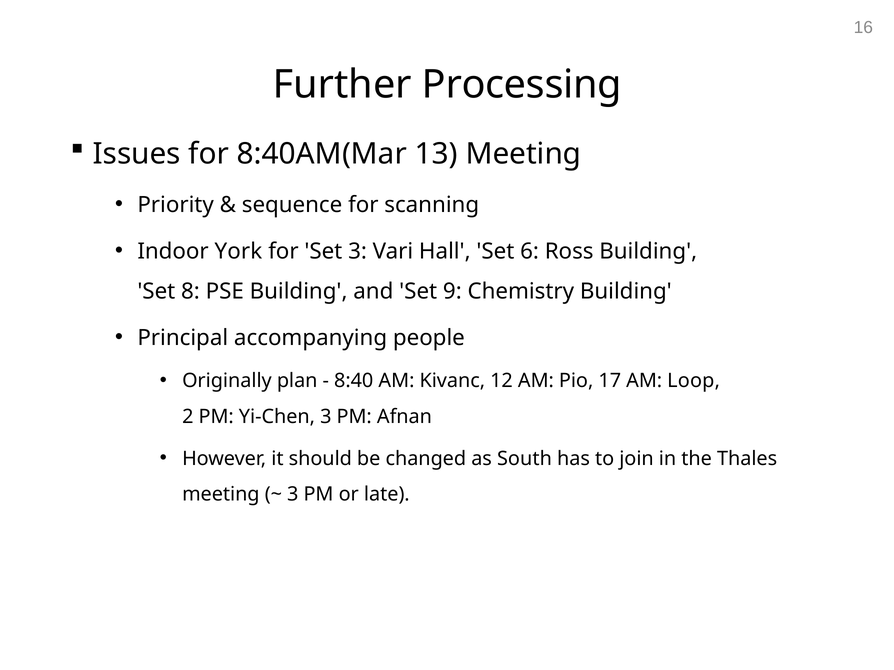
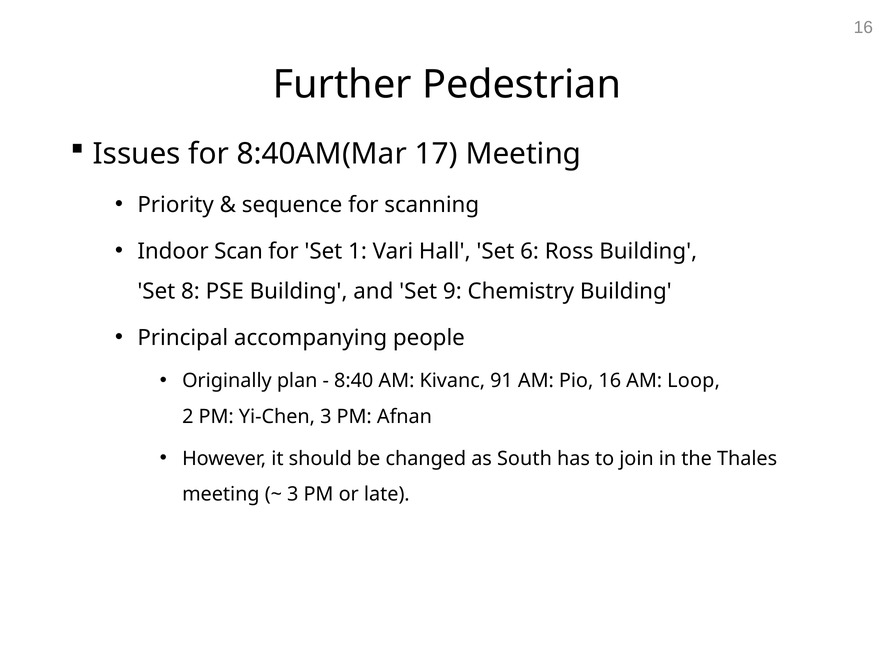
Processing: Processing -> Pedestrian (522, 85)
13: 13 -> 17 (436, 154)
York: York -> Scan (239, 251)
Set 3: 3 -> 1 (358, 251)
12: 12 -> 91 (502, 381)
Pio 17: 17 -> 16 (610, 381)
